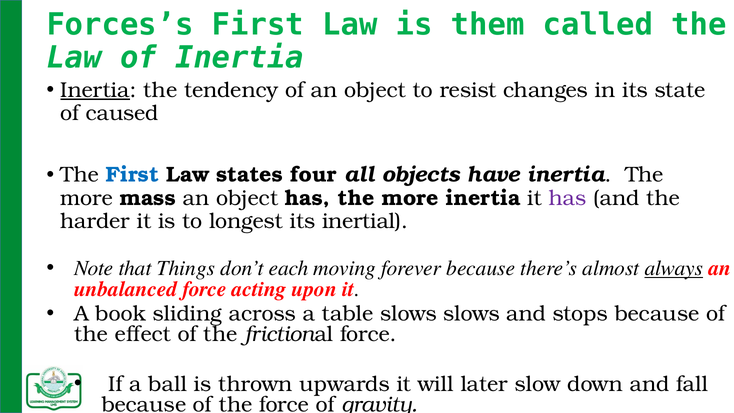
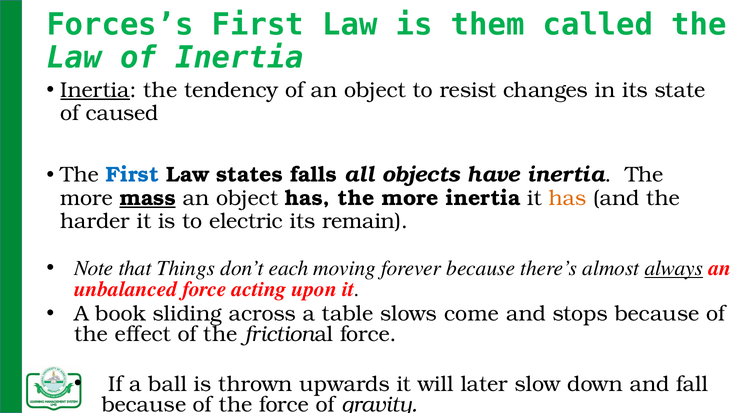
four: four -> falls (314, 175)
mass underline: none -> present (148, 198)
has colour: purple -> orange (568, 198)
longest: longest -> electric (246, 221)
inertial: inertial -> remain (365, 221)
slows slows: slows -> come (472, 314)
